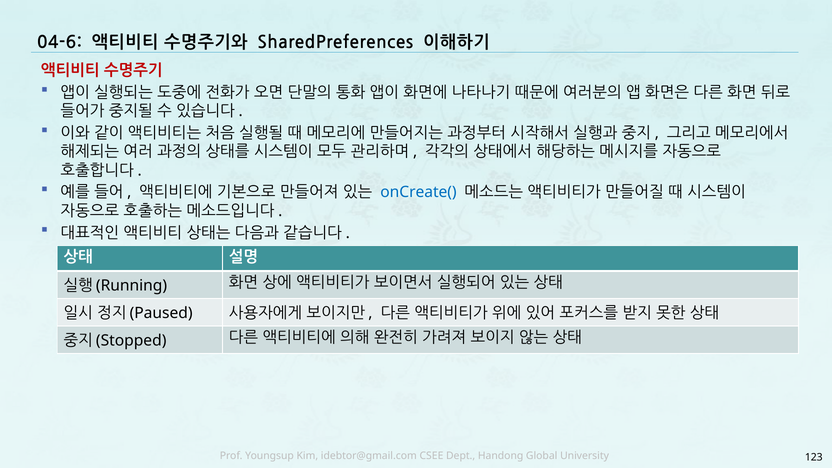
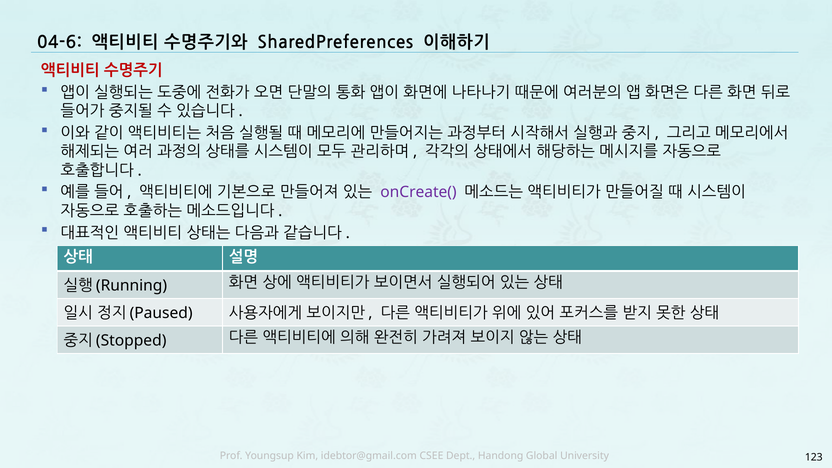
onCreate( colour: blue -> purple (419, 192)
